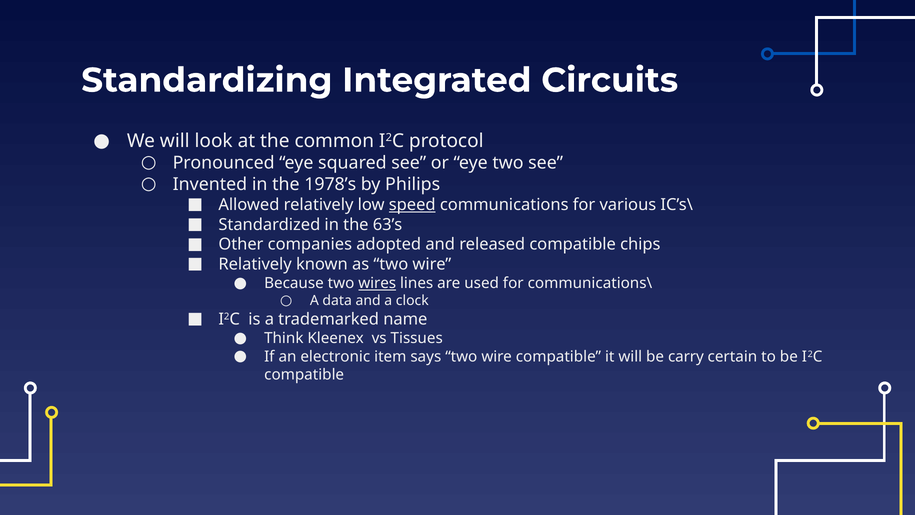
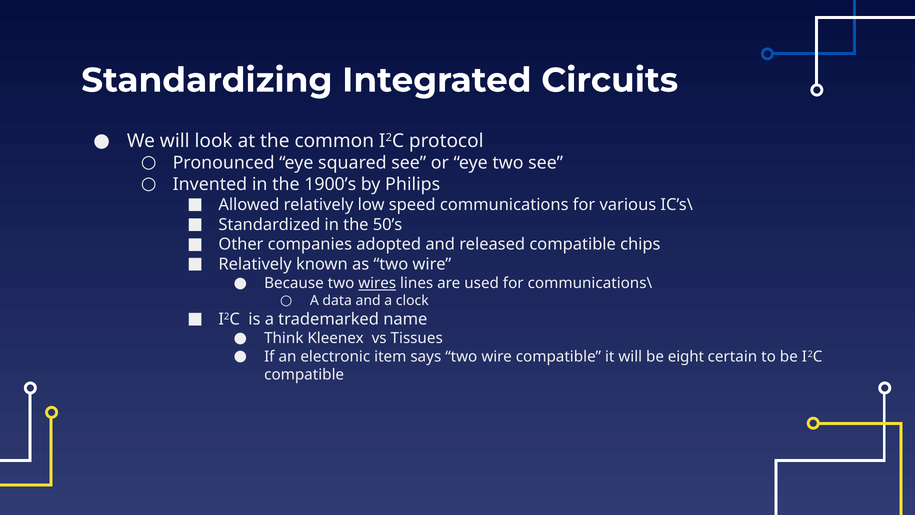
1978’s: 1978’s -> 1900’s (330, 184)
speed underline: present -> none (412, 205)
63’s: 63’s -> 50’s (388, 224)
carry: carry -> eight (686, 356)
